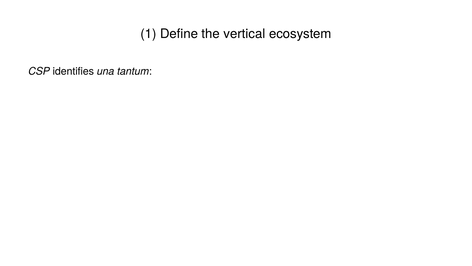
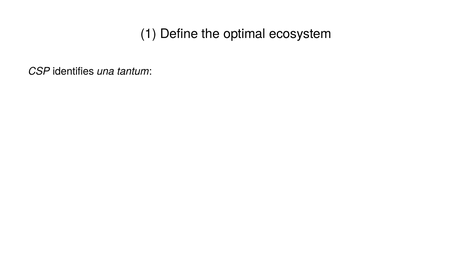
vertical: vertical -> optimal (244, 34)
